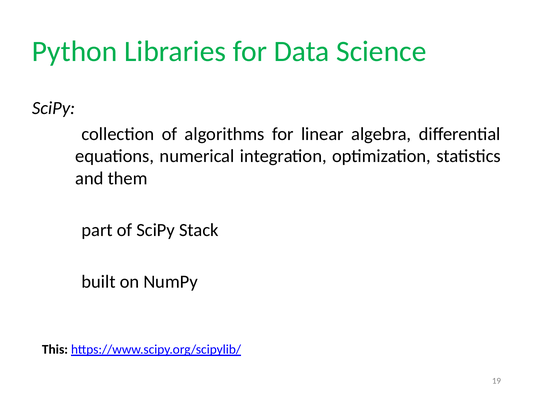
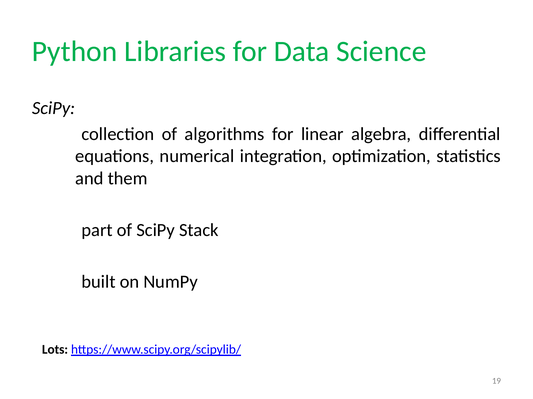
This: This -> Lots (55, 350)
